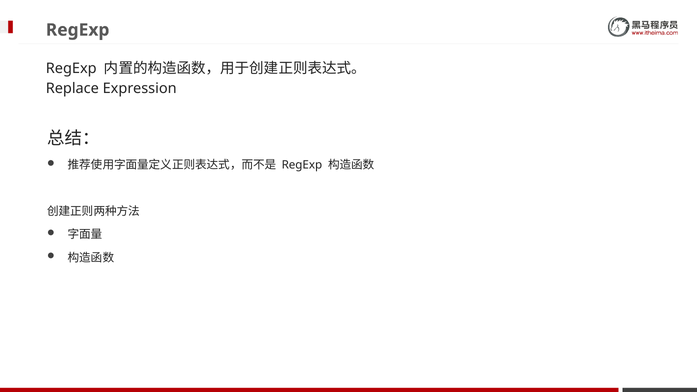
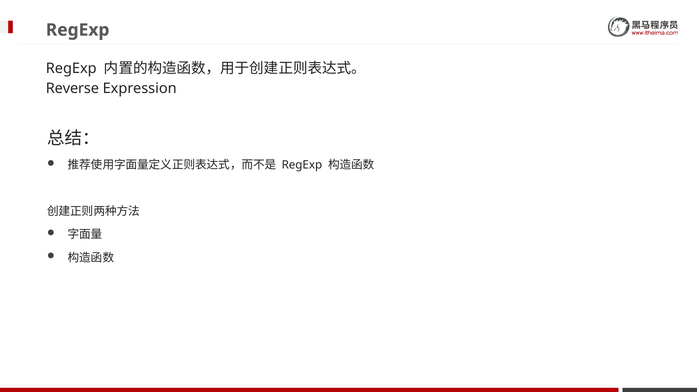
Replace: Replace -> Reverse (72, 89)
